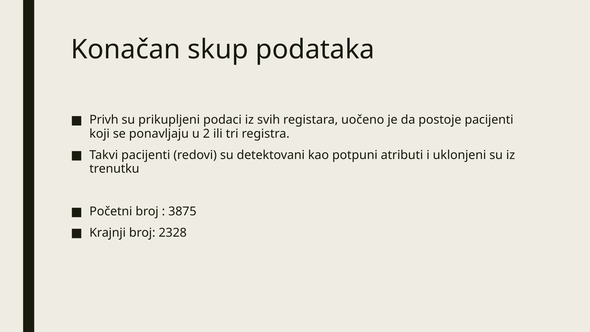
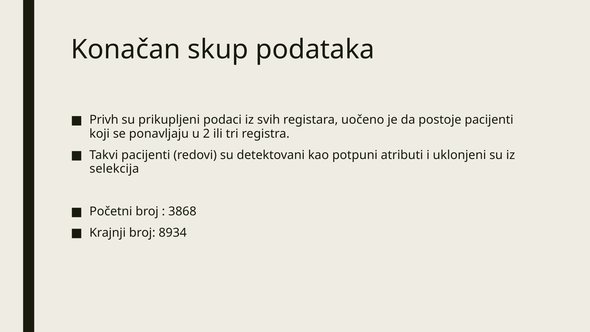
trenutku: trenutku -> selekcija (114, 169)
3875: 3875 -> 3868 (182, 211)
2328: 2328 -> 8934 (173, 233)
